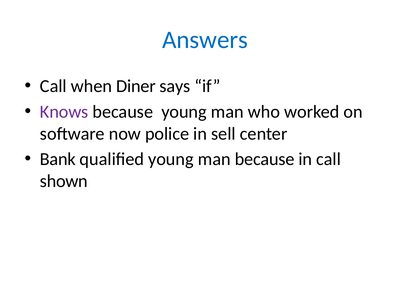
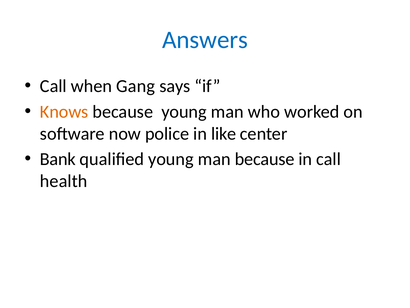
Diner: Diner -> Gang (136, 86)
Knows colour: purple -> orange (64, 112)
sell: sell -> like (224, 133)
shown: shown -> health (64, 181)
